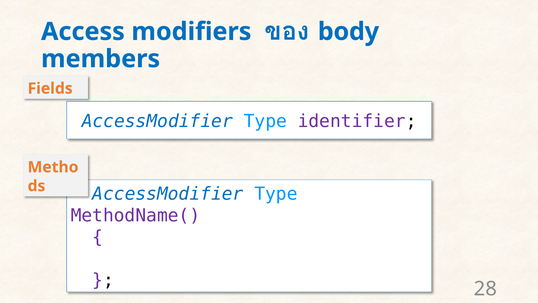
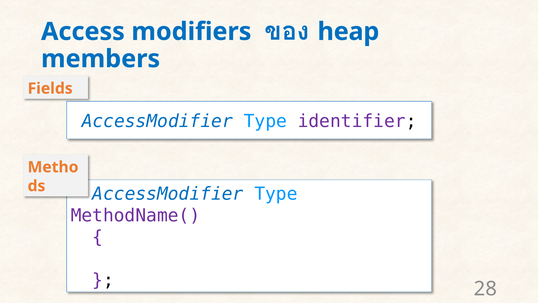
body: body -> heap (348, 32)
